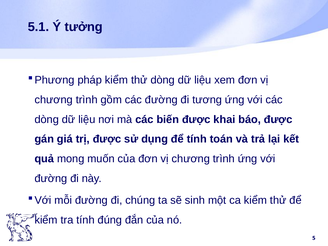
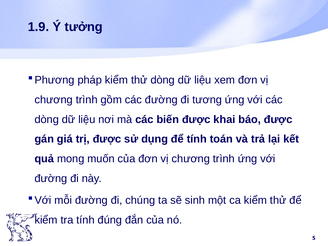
5.1: 5.1 -> 1.9 (38, 27)
